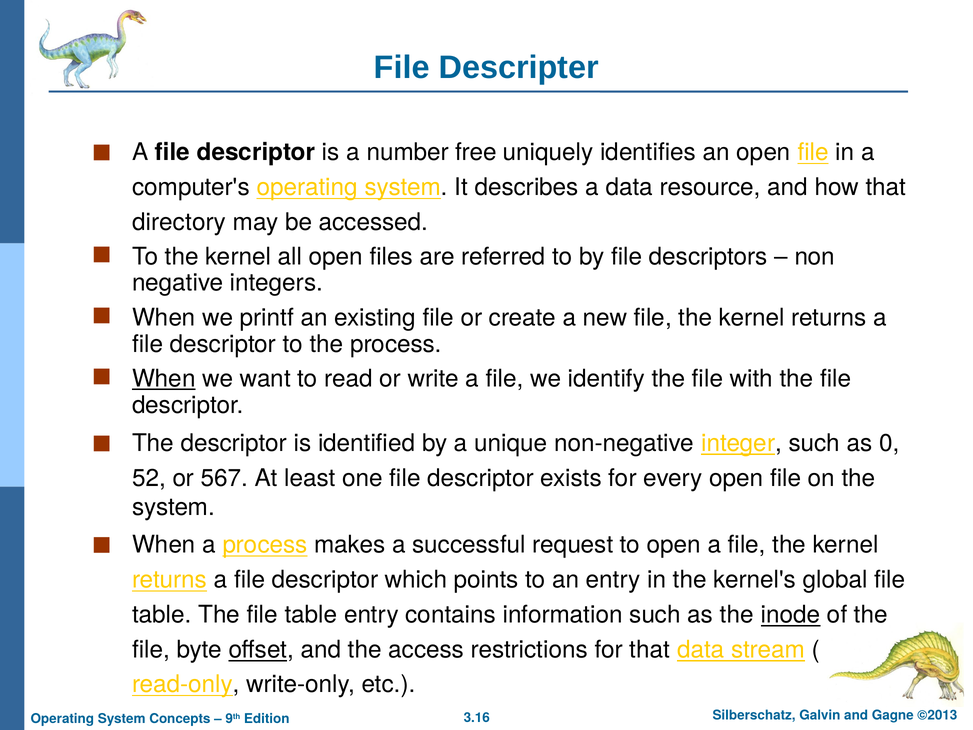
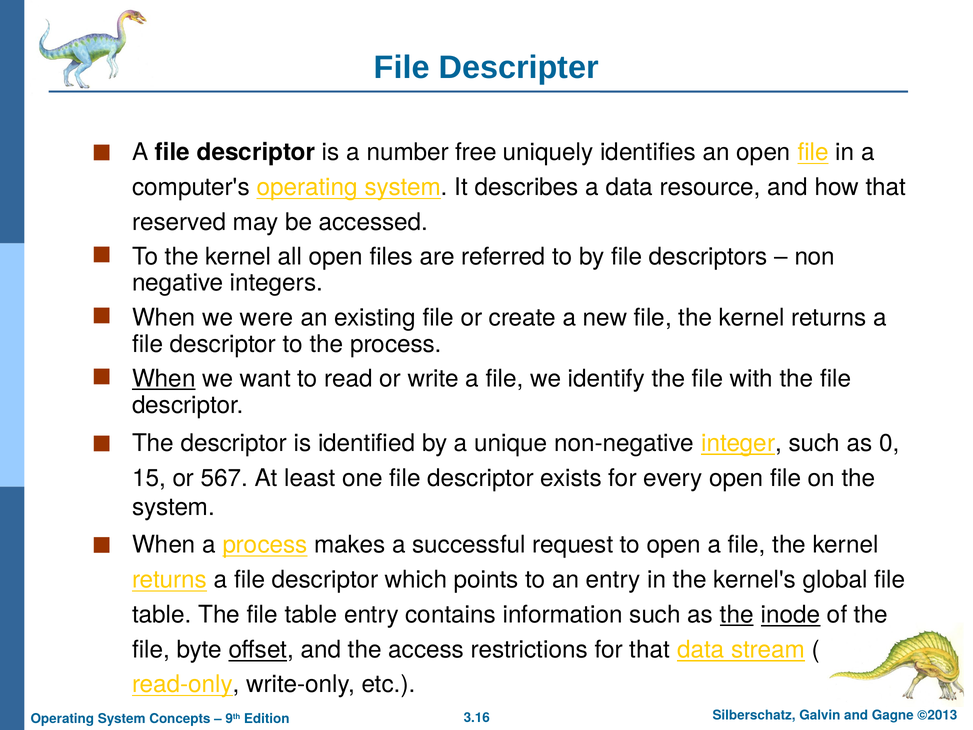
directory: directory -> reserved (179, 222)
printf: printf -> were (267, 318)
52: 52 -> 15 (149, 478)
the underline: none -> present (737, 614)
